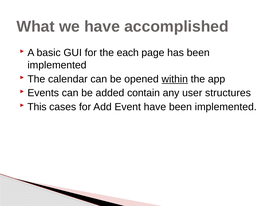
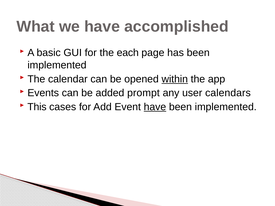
contain: contain -> prompt (143, 93)
structures: structures -> calendars (228, 93)
have underline: none -> present (155, 107)
